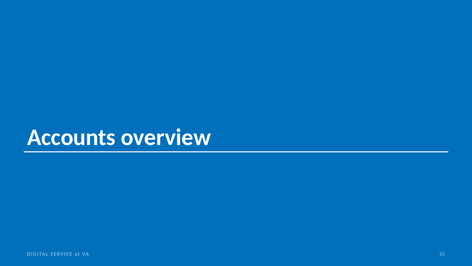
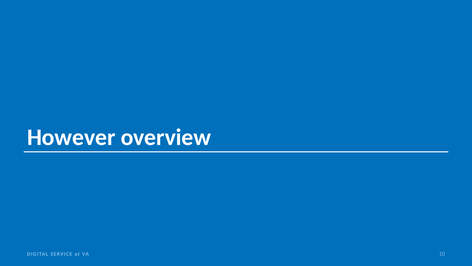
Accounts: Accounts -> However (71, 137)
